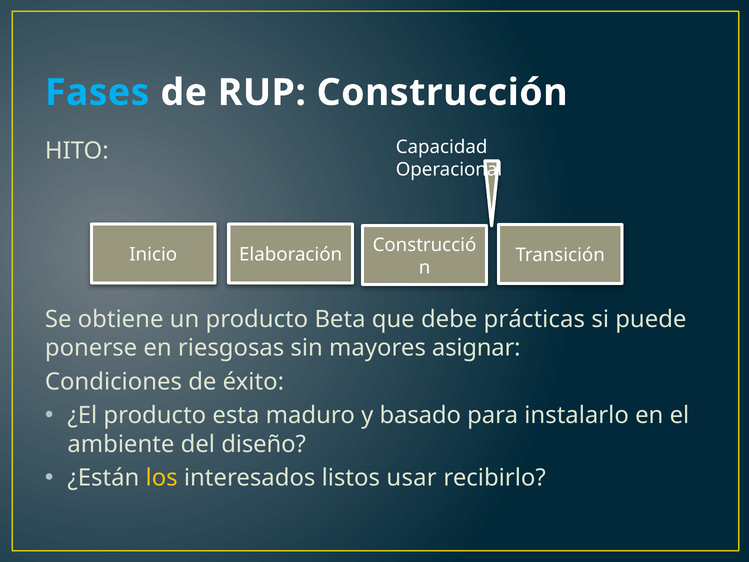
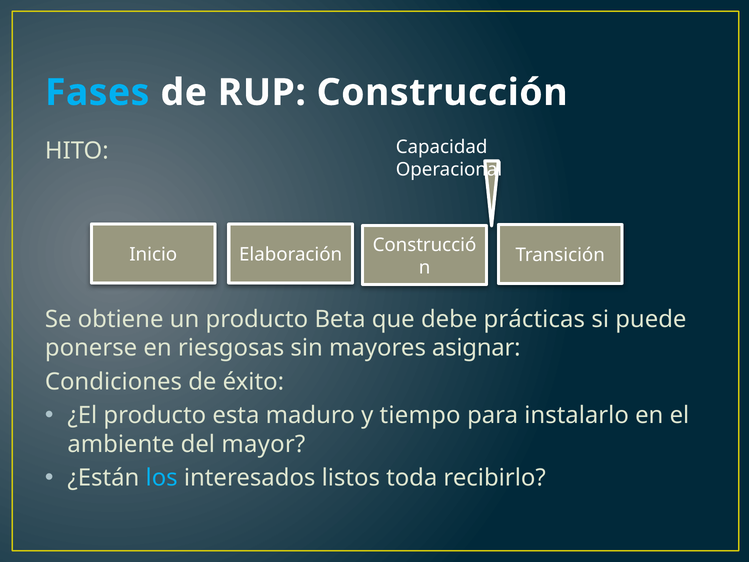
basado: basado -> tiempo (420, 415)
diseño: diseño -> mayor (263, 444)
los colour: yellow -> light blue (162, 478)
usar: usar -> toda (412, 478)
